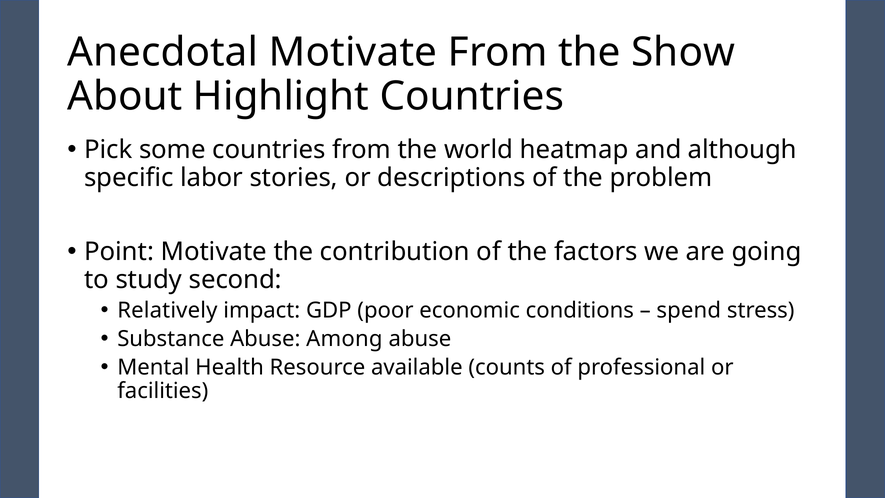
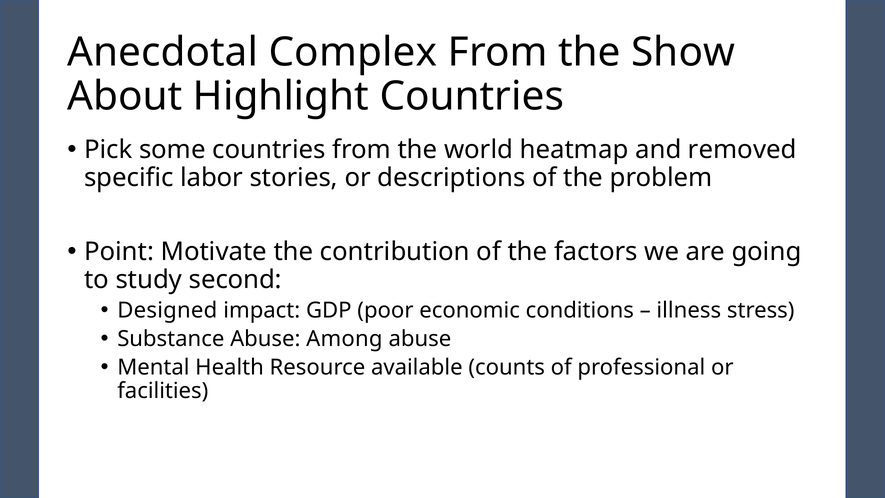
Anecdotal Motivate: Motivate -> Complex (353, 52)
although: although -> removed (742, 150)
Relatively: Relatively -> Designed (167, 310)
spend: spend -> illness (689, 310)
